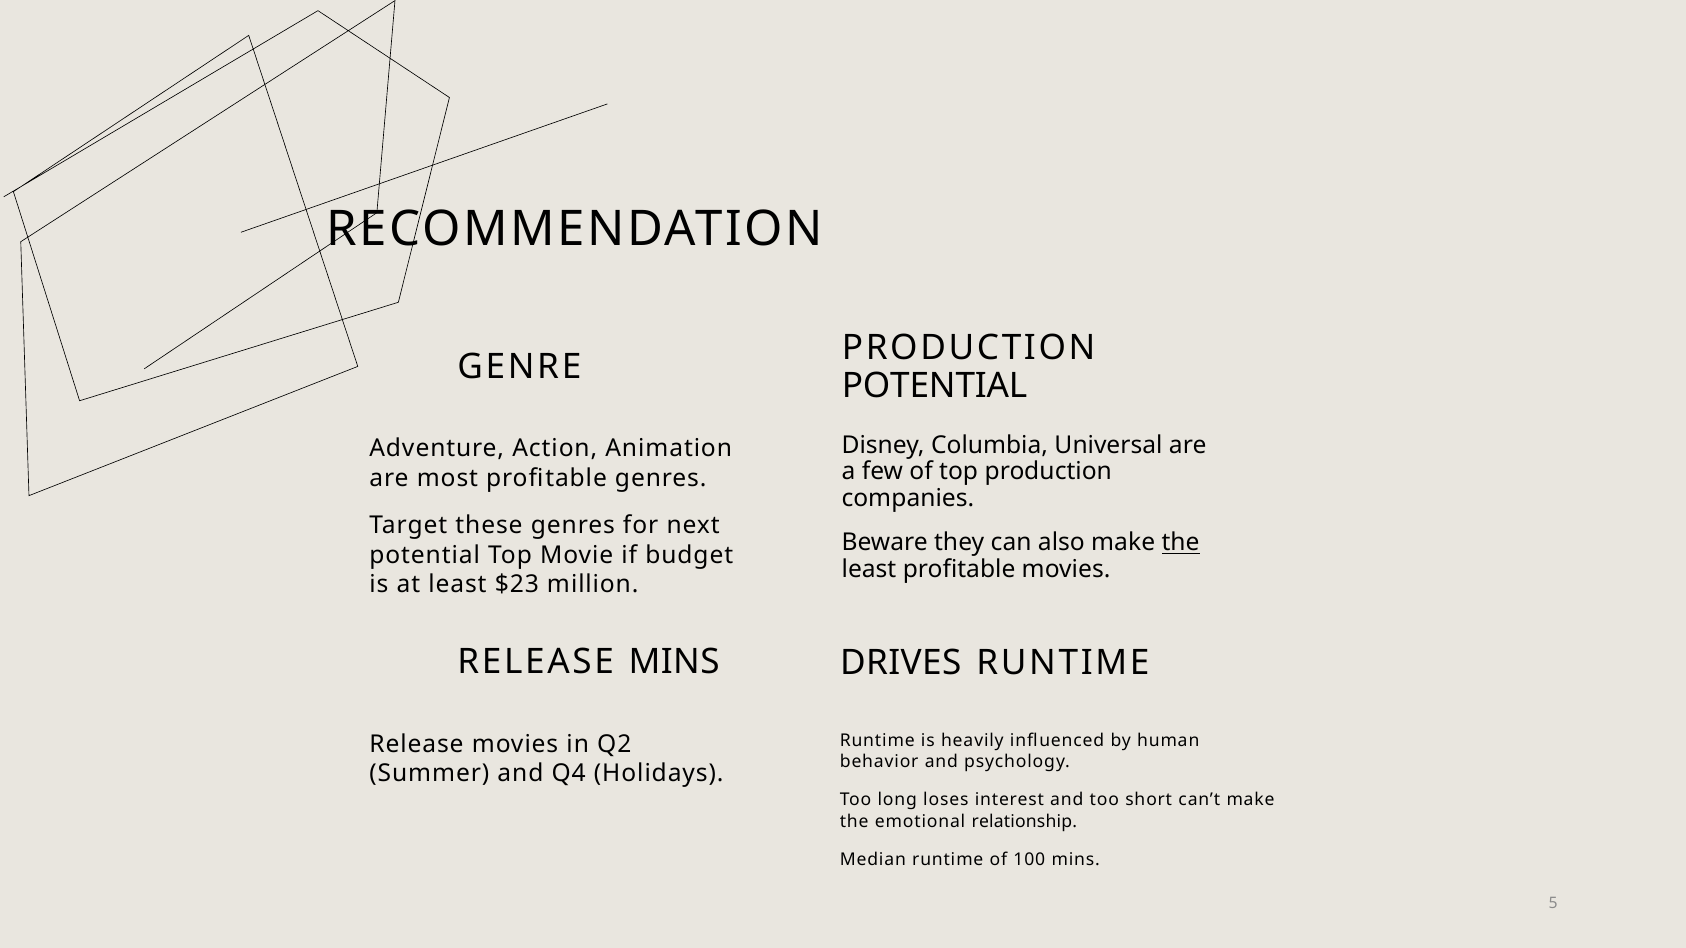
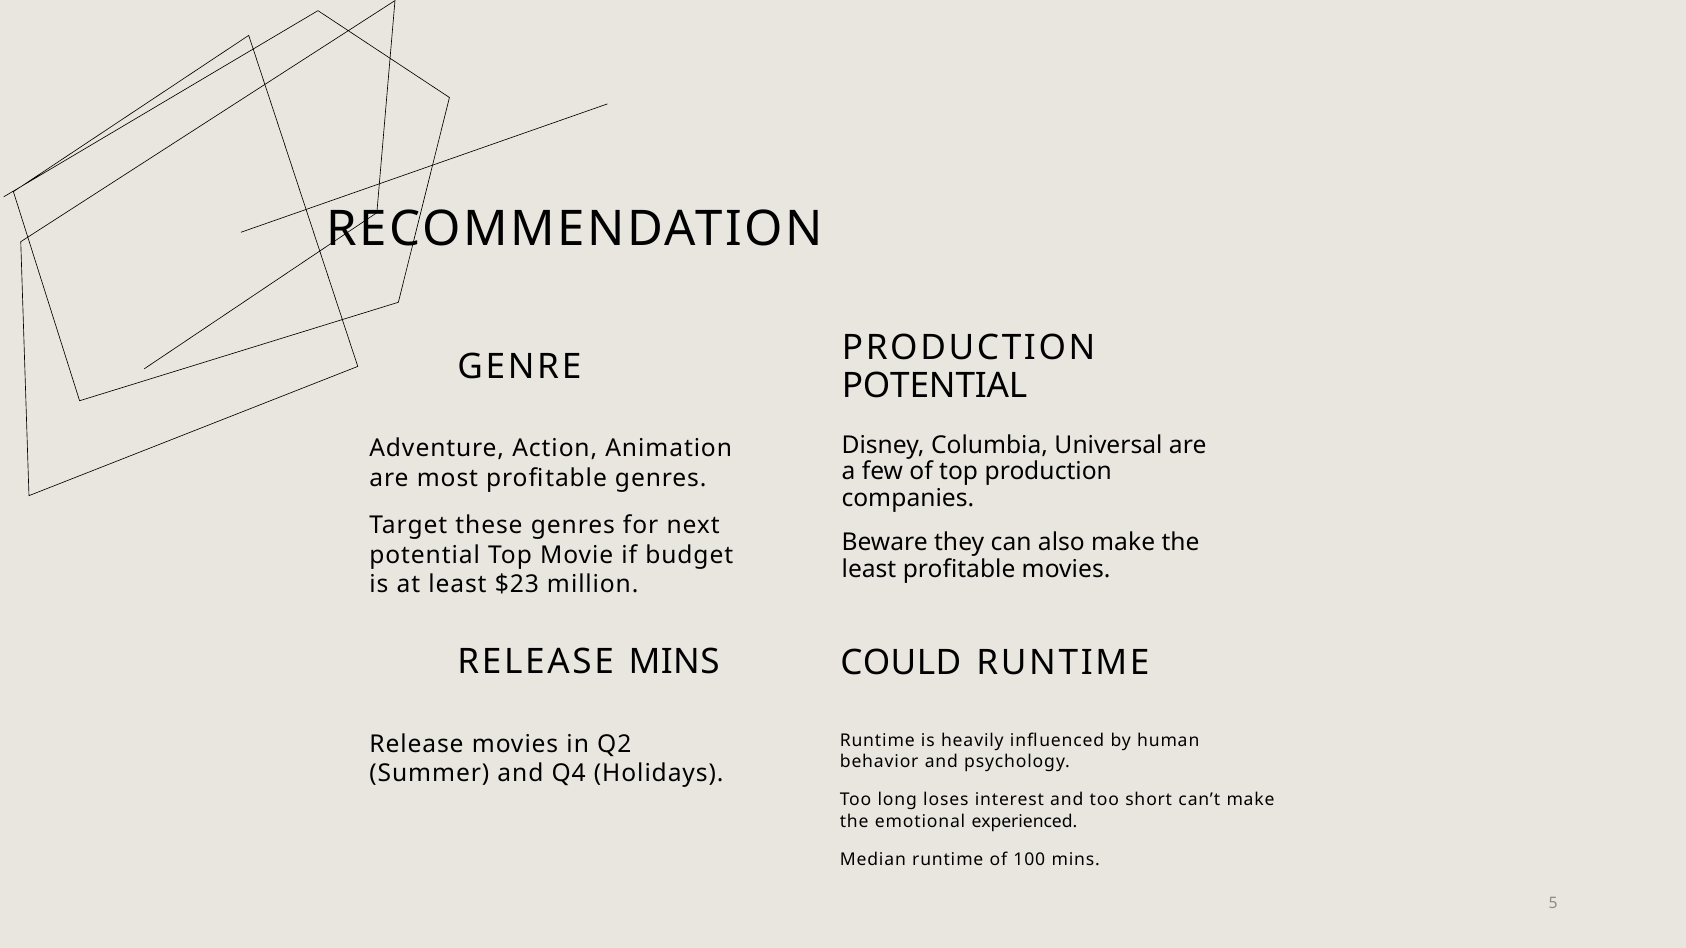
the underline: present -> none (1181, 543)
DRIVES: DRIVES -> COULD (901, 663)
relationship: relationship -> experienced (1024, 822)
